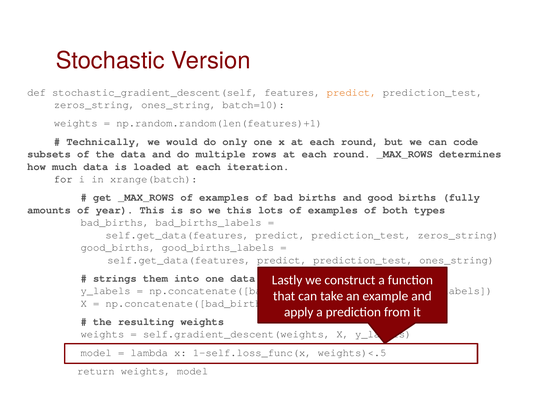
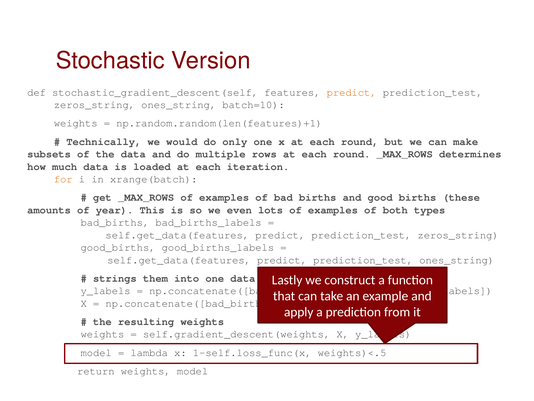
code: code -> make (466, 141)
for colour: black -> orange (63, 179)
fully: fully -> these (461, 197)
we this: this -> even (239, 210)
